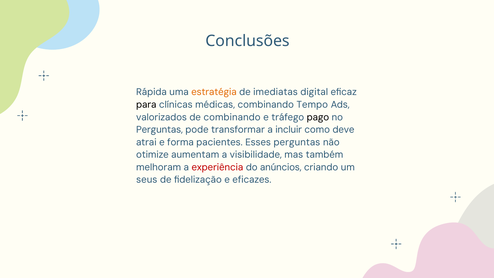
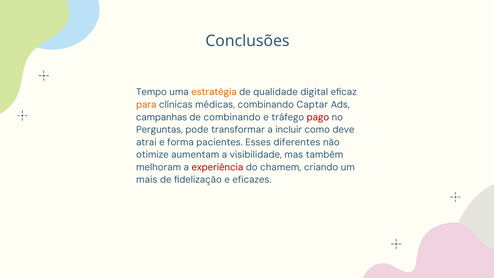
Rápida: Rápida -> Tempo (151, 92)
imediatas: imediatas -> qualidade (275, 92)
para colour: black -> orange (146, 105)
Tempo: Tempo -> Captar (312, 105)
valorizados: valorizados -> campanhas (162, 117)
pago colour: black -> red (318, 117)
Esses perguntas: perguntas -> diferentes (297, 142)
anúncios: anúncios -> chamem (281, 167)
seus: seus -> mais (147, 180)
